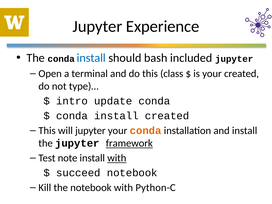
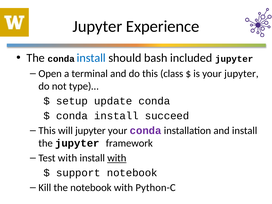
your created: created -> jupyter (241, 74)
intro: intro -> setup (72, 101)
install created: created -> succeed (167, 116)
conda colour: orange -> purple (146, 131)
framework underline: present -> none (129, 143)
Test note: note -> with (67, 158)
succeed: succeed -> support (78, 173)
